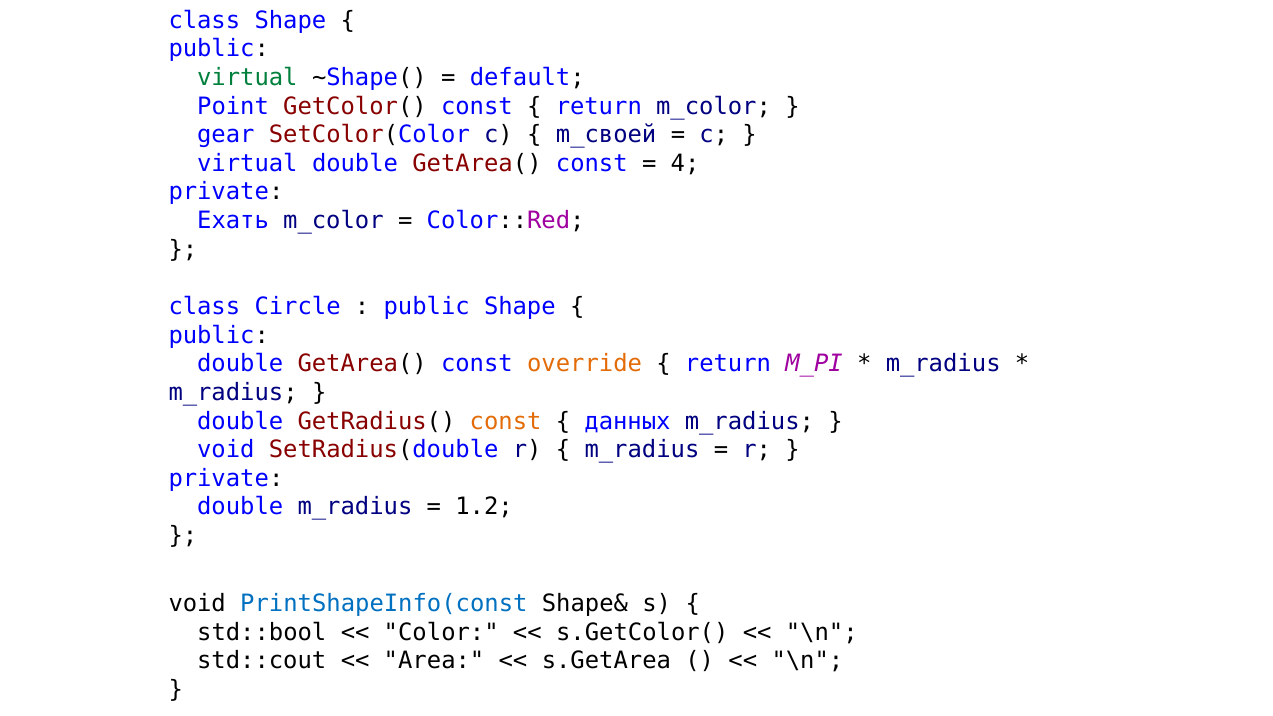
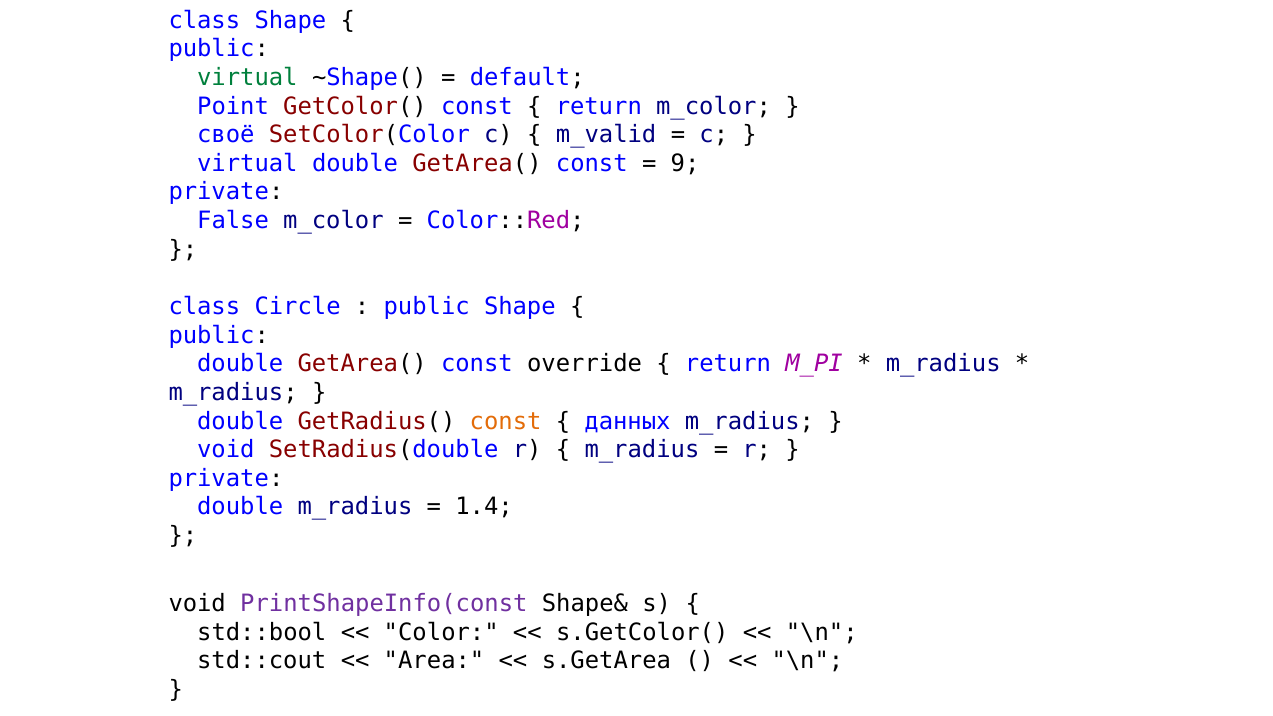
gear: gear -> своё (226, 135)
m_своей: m_своей -> m_valid (606, 135)
4: 4 -> 9 (685, 163)
Ехать: Ехать -> False (233, 221)
override colour: orange -> black (585, 364)
1.2: 1.2 -> 1.4 (484, 507)
PrintShapeInfo(const colour: blue -> purple (384, 604)
